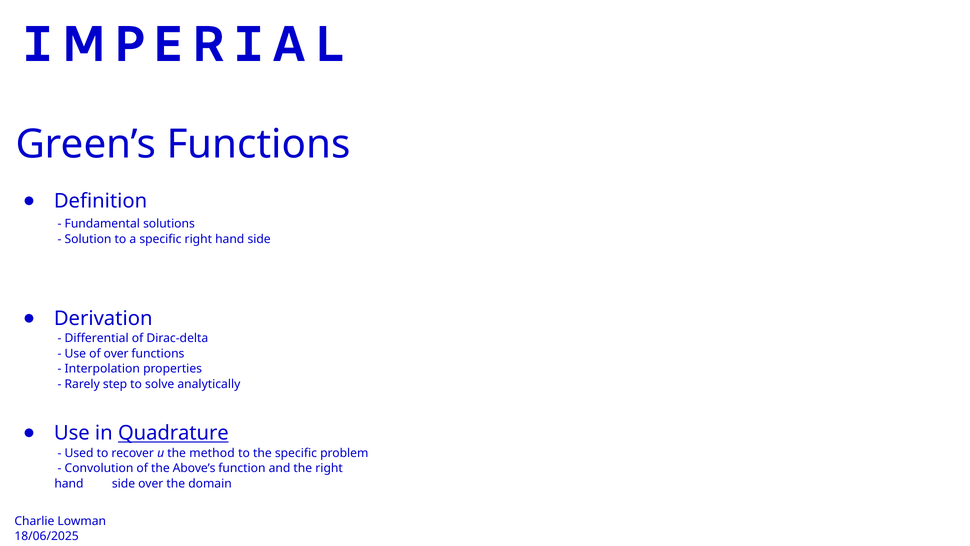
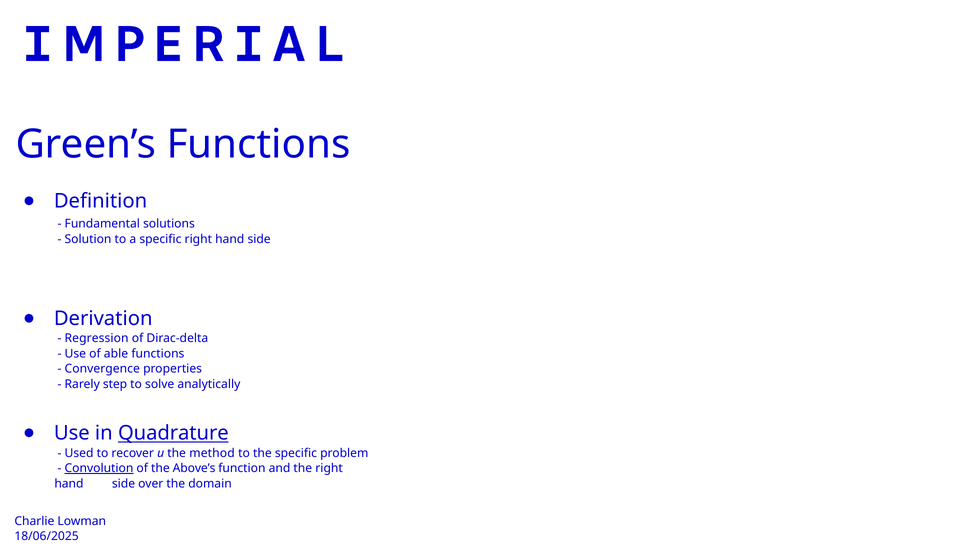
Differential: Differential -> Regression (97, 338)
of over: over -> able (116, 353)
Interpolation: Interpolation -> Convergence (102, 369)
Convolution underline: none -> present (99, 468)
